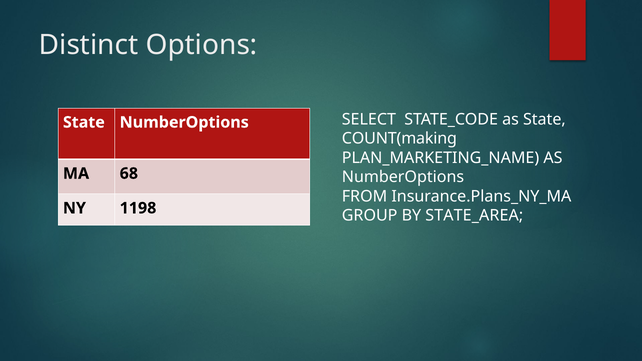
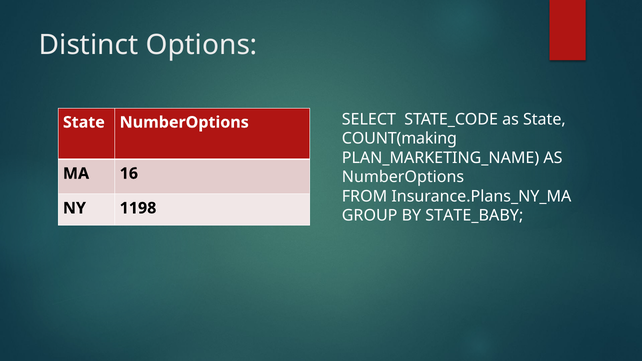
68: 68 -> 16 (129, 174)
STATE_AREA: STATE_AREA -> STATE_BABY (474, 216)
